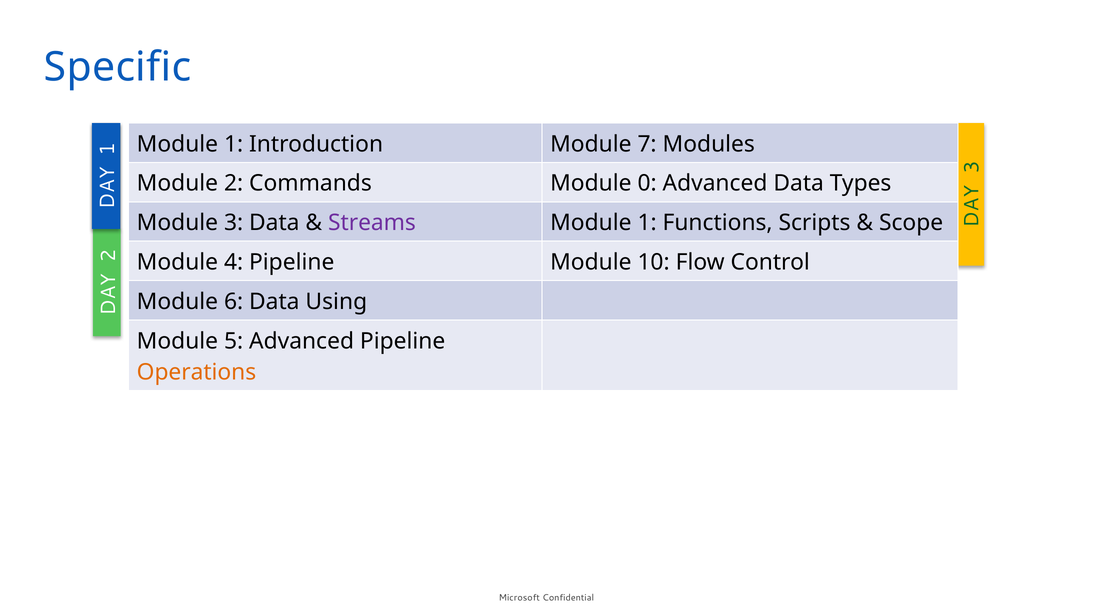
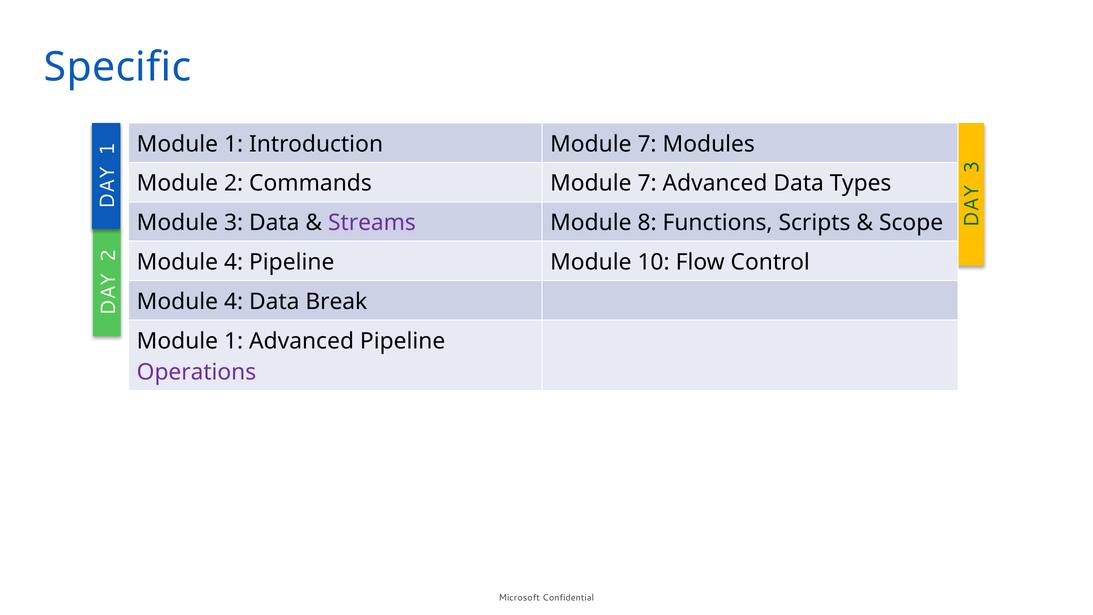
Commands Module 0: 0 -> 7 (647, 183)
1: 1 -> 8 (647, 223)
6: 6 -> 4 (234, 301)
Using: Using -> Break (336, 301)
5: 5 -> 1 (234, 341)
Operations colour: orange -> purple (196, 372)
